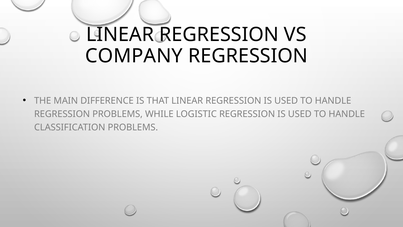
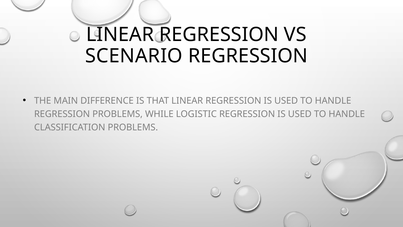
COMPANY: COMPANY -> SCENARIO (134, 56)
